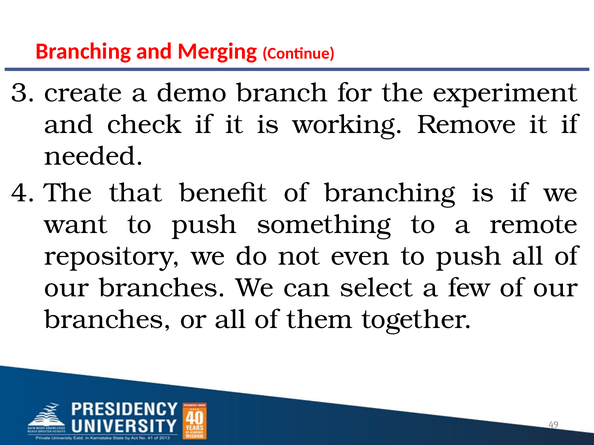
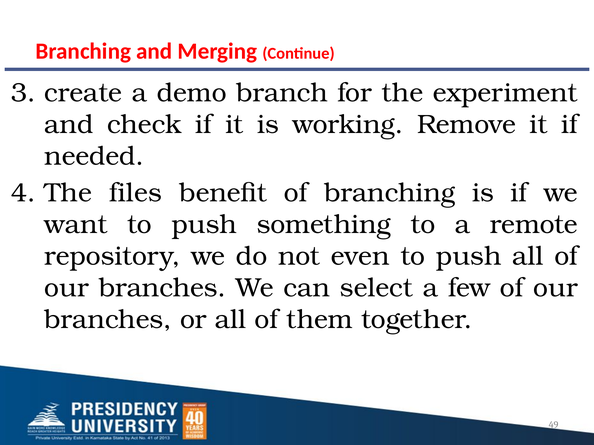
that: that -> files (135, 193)
